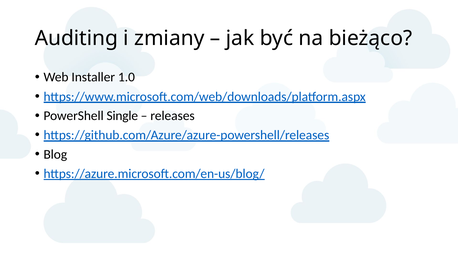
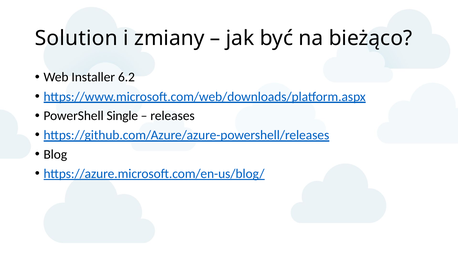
Auditing: Auditing -> Solution (76, 38)
1.0: 1.0 -> 6.2 (126, 77)
